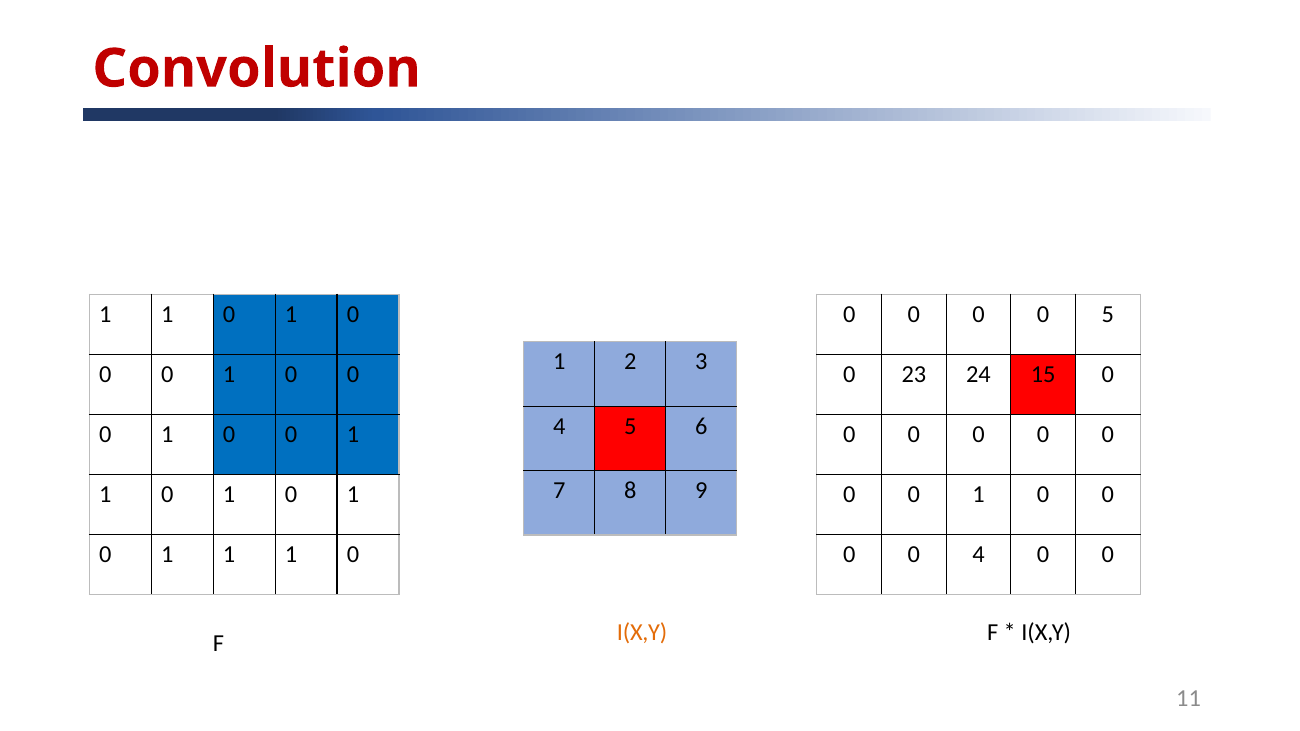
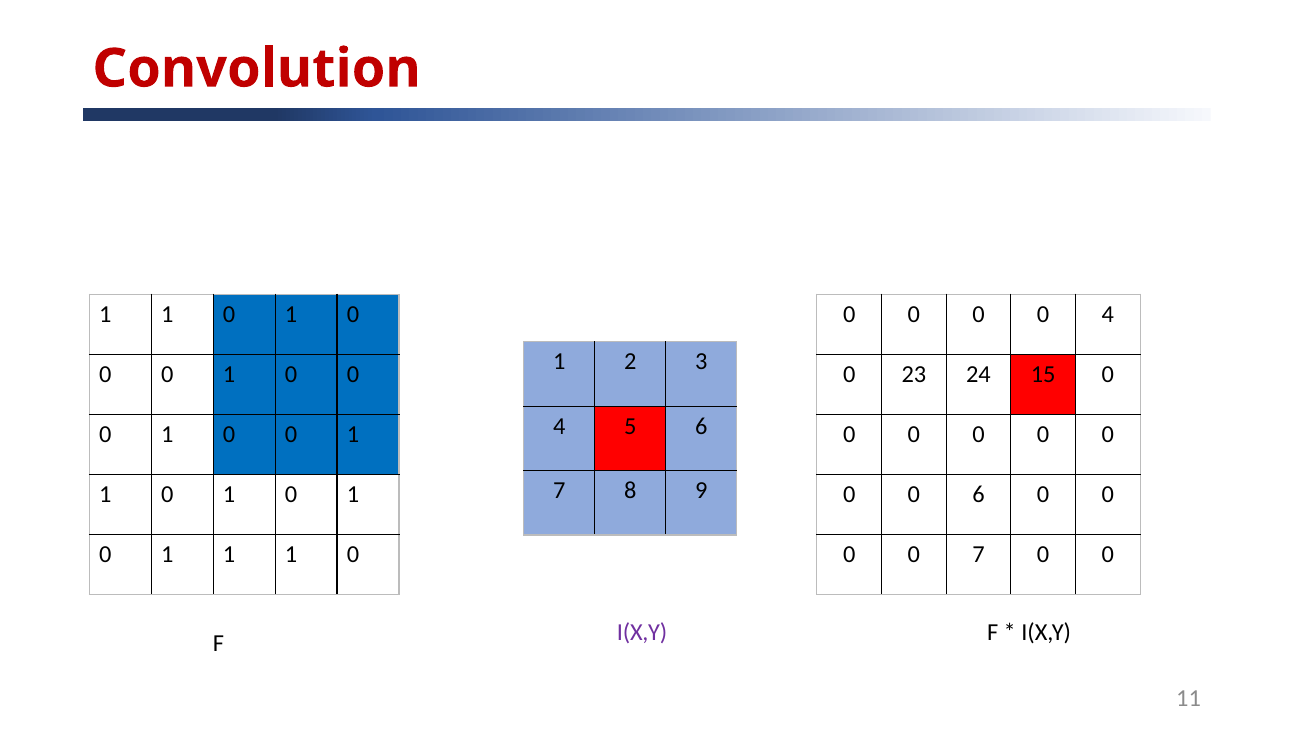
0 5: 5 -> 4 (1108, 314)
1: 1 -> 6 (978, 495)
0 4: 4 -> 7 (978, 555)
I(X,Y colour: orange -> purple (642, 632)
